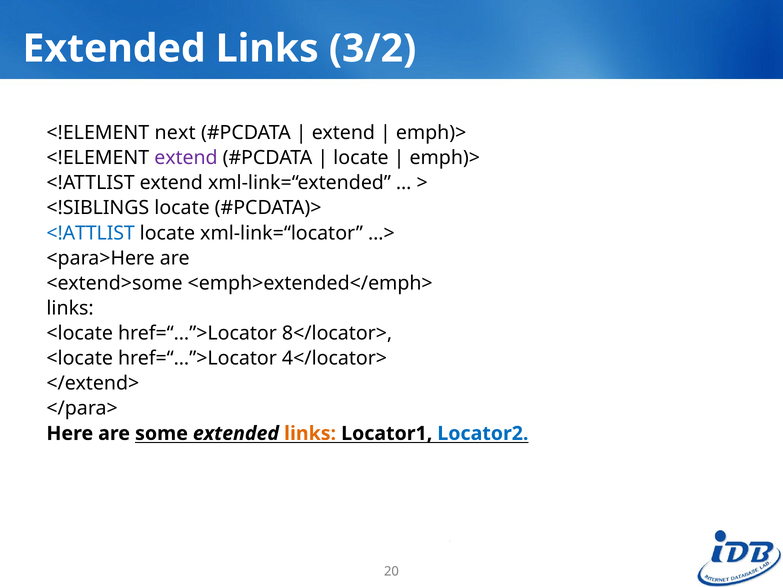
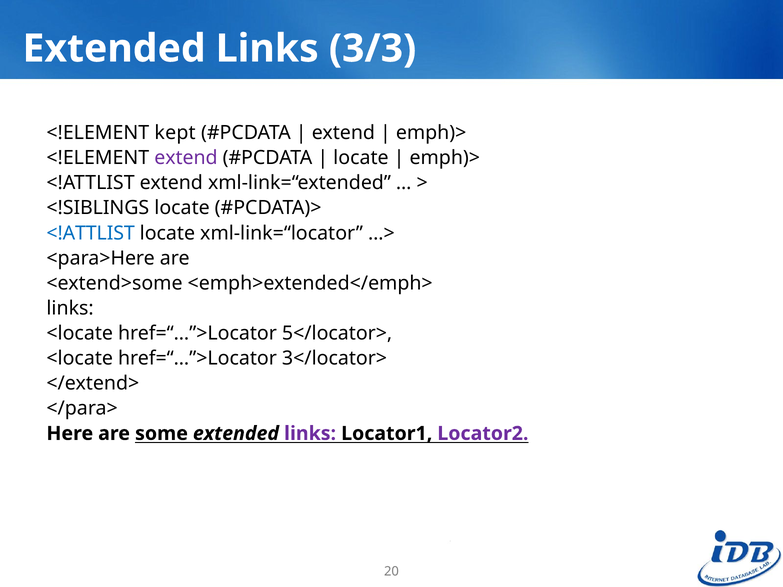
3/2: 3/2 -> 3/3 (373, 49)
next: next -> kept (175, 133)
8</locator>: 8</locator> -> 5</locator> (337, 333)
4</locator>: 4</locator> -> 3</locator> (335, 358)
links colour: orange -> purple (310, 434)
Locator2 colour: blue -> purple (483, 434)
